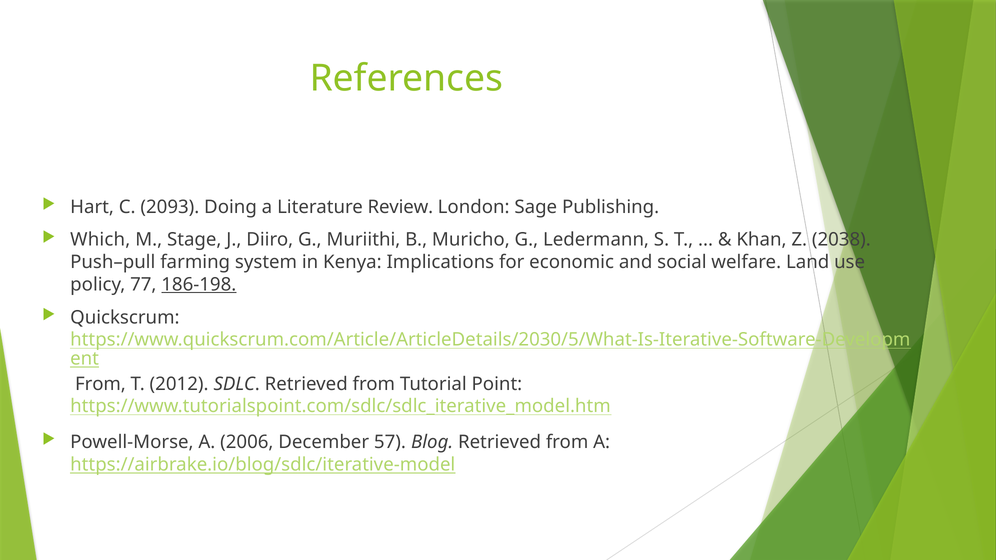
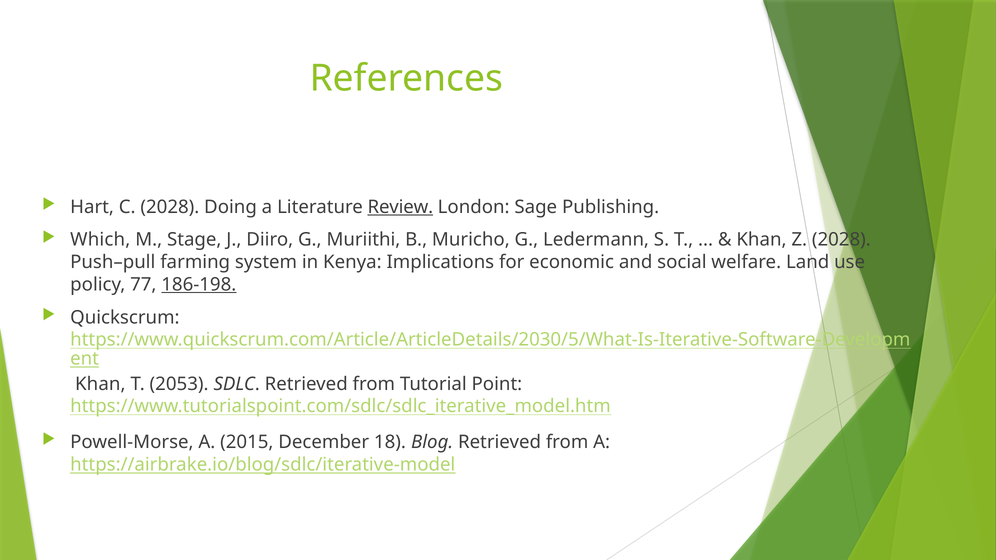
C 2093: 2093 -> 2028 (170, 207)
Review underline: none -> present (400, 207)
Z 2038: 2038 -> 2028 (841, 240)
From: From -> Khan (100, 384)
2012: 2012 -> 2053 (179, 384)
2006: 2006 -> 2015 (247, 442)
57: 57 -> 18 (390, 442)
